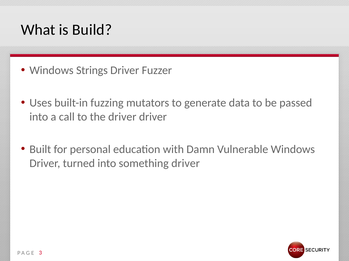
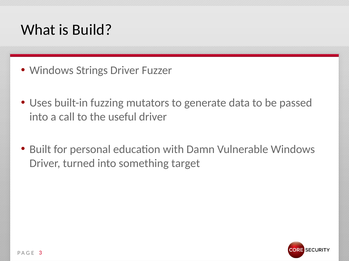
the driver: driver -> useful (122, 117)
something driver: driver -> target (186, 164)
